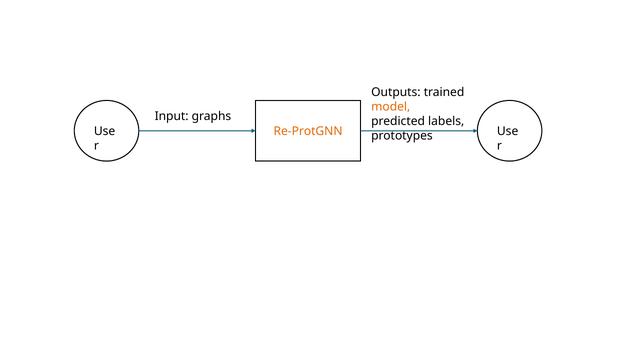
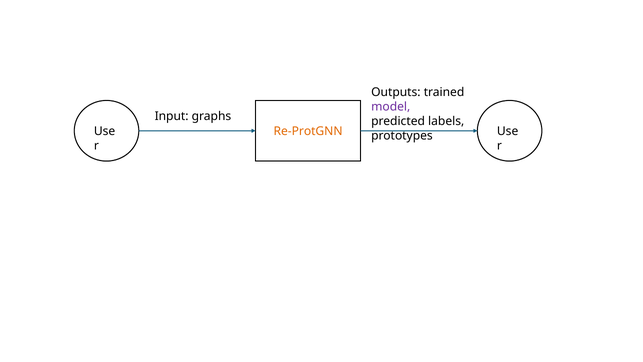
model colour: orange -> purple (391, 107)
